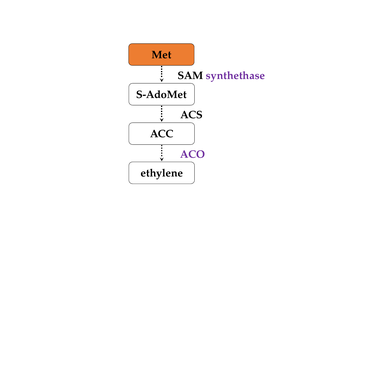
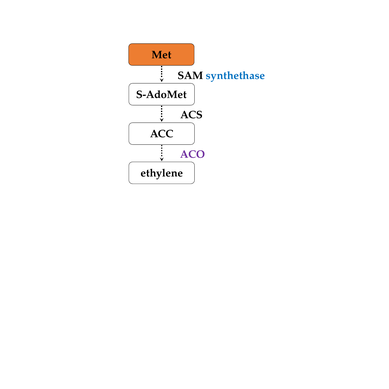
synthethase colour: purple -> blue (235, 76)
